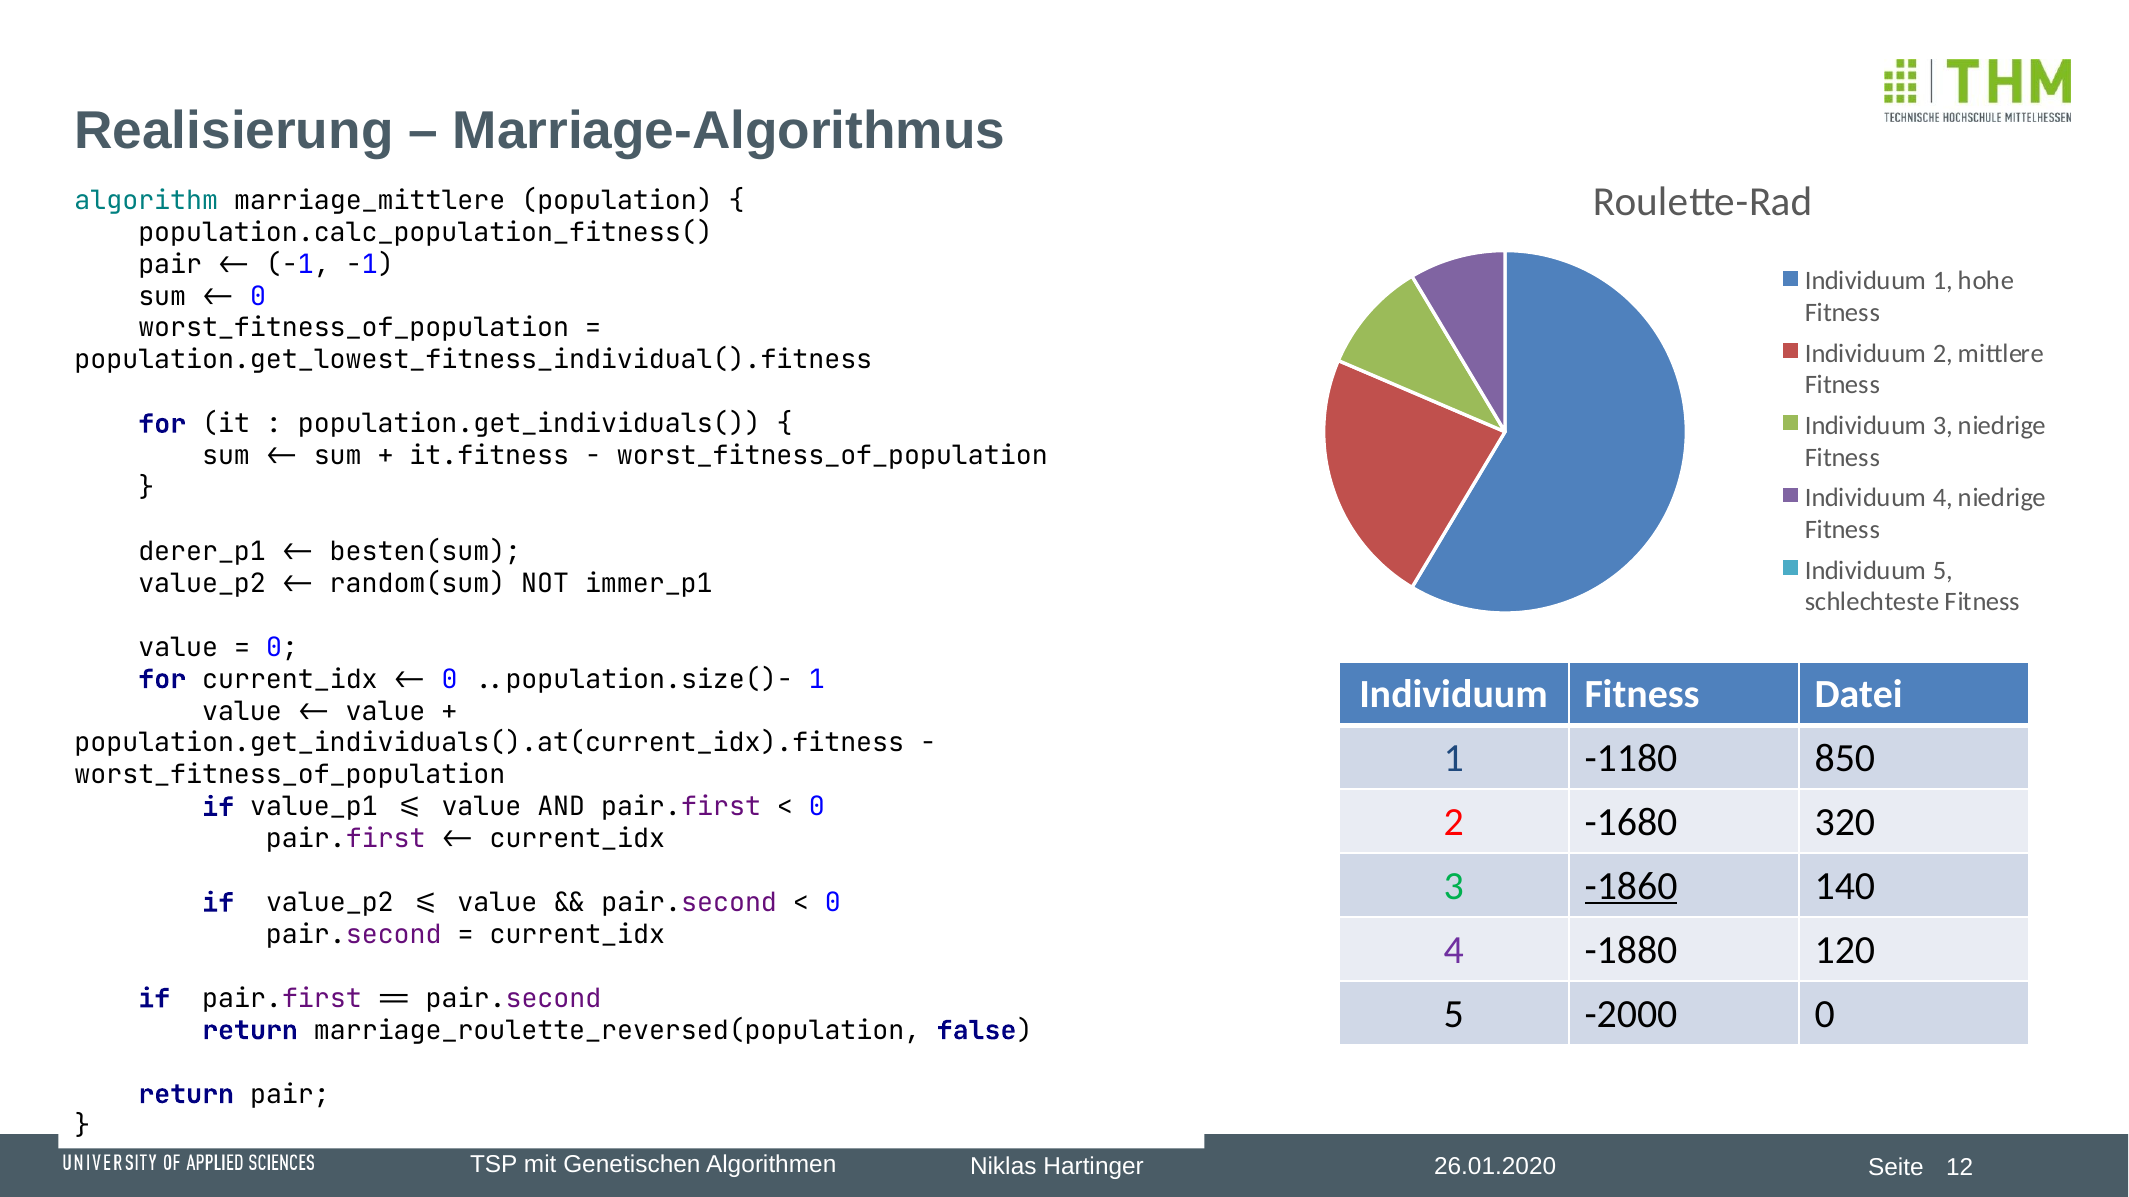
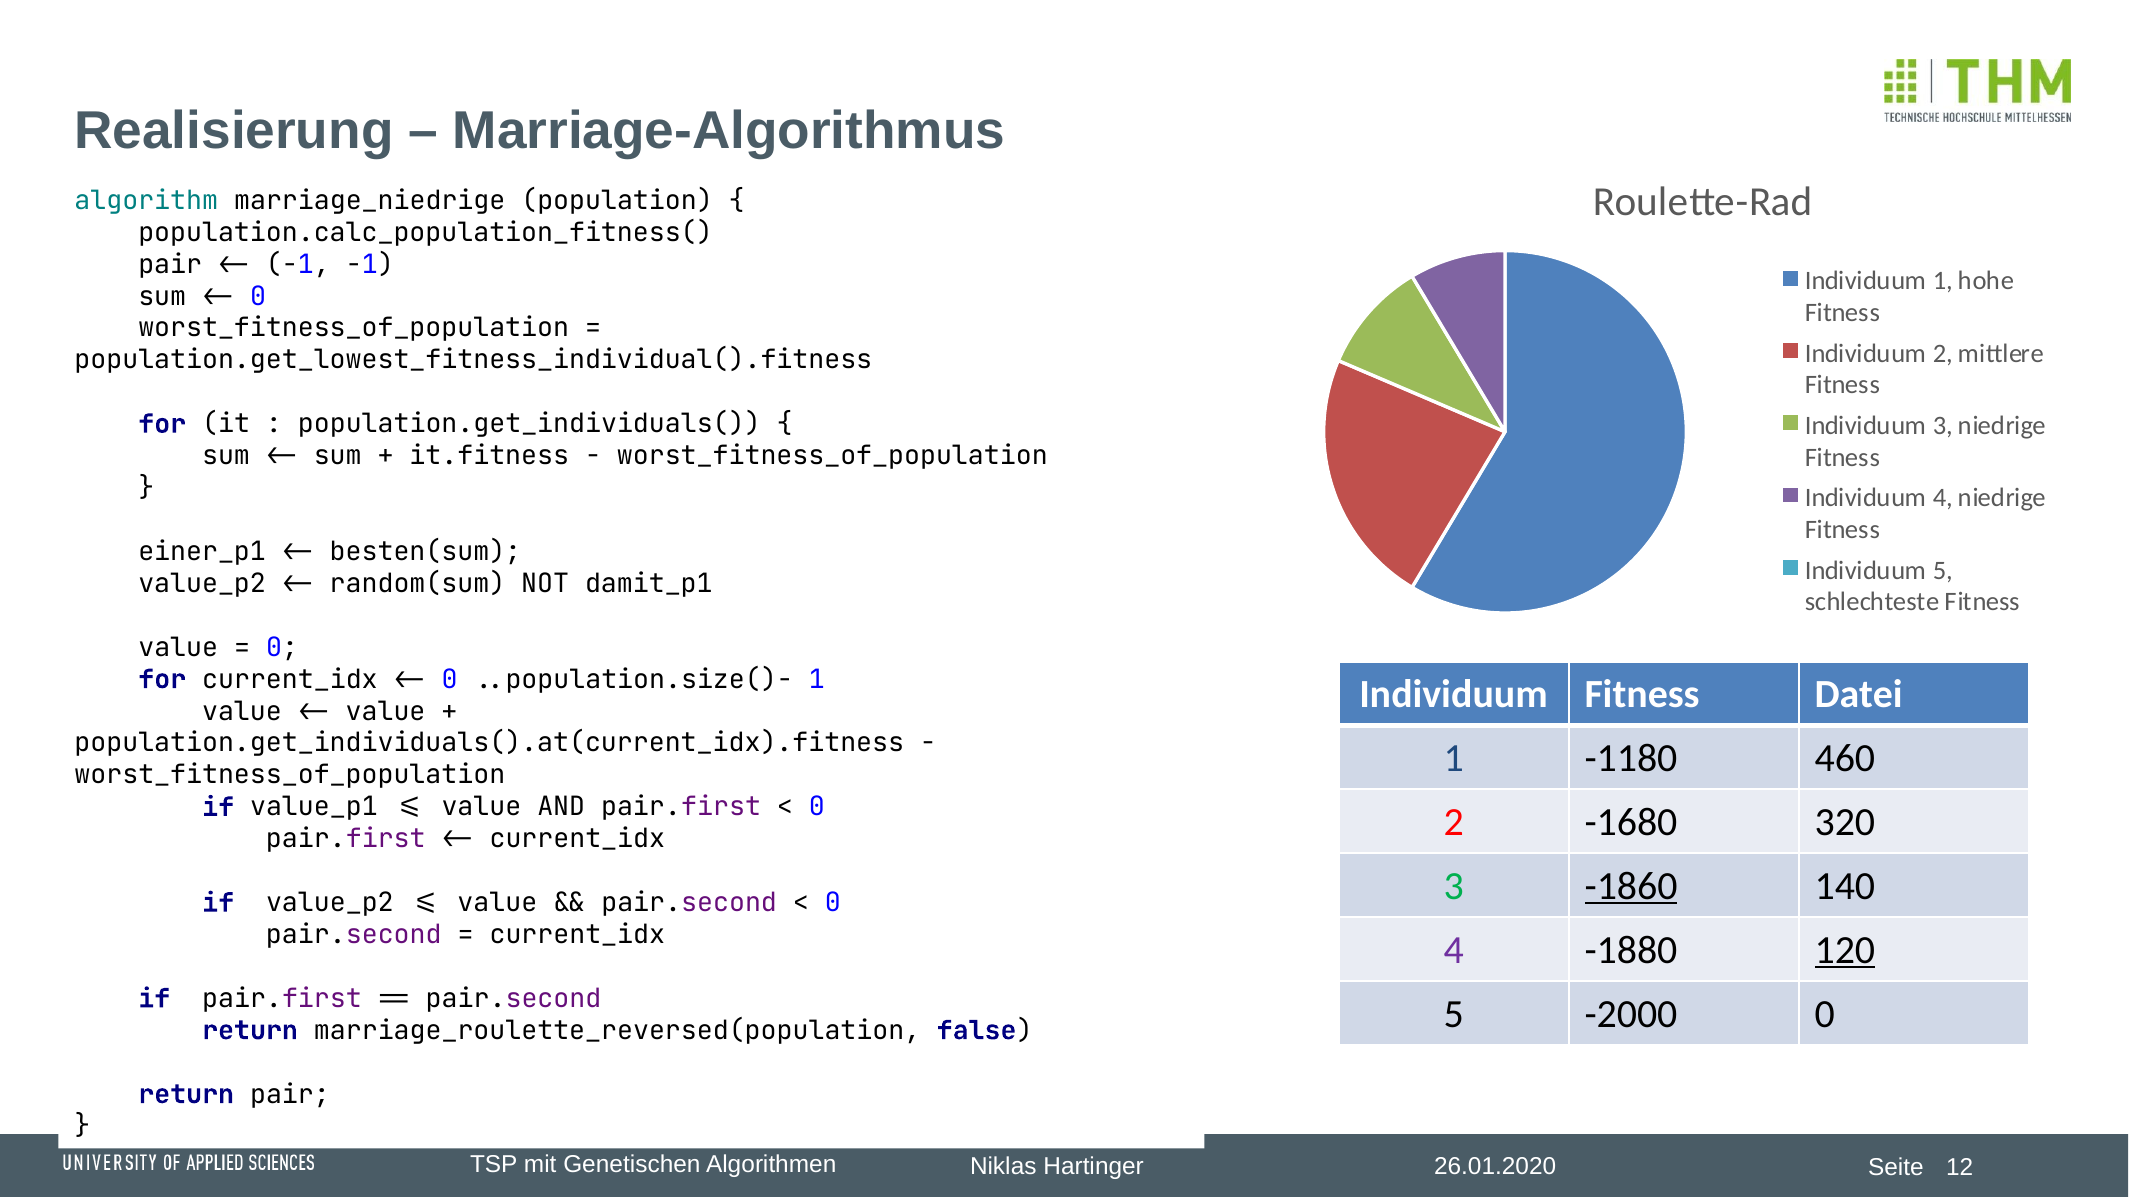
marriage_mittlere: marriage_mittlere -> marriage_niedrige (370, 201)
derer_p1: derer_p1 -> einer_p1 (202, 552)
immer_p1: immer_p1 -> damit_p1 (649, 584)
850: 850 -> 460 (1845, 759)
120 underline: none -> present (1845, 950)
